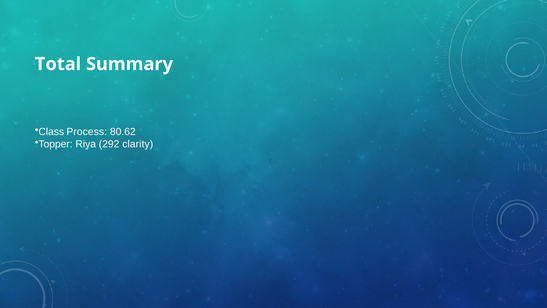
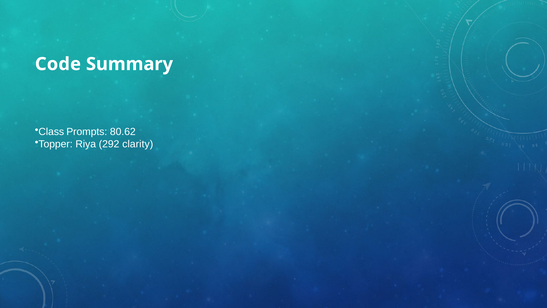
Total: Total -> Code (58, 64)
Process: Process -> Prompts (87, 132)
